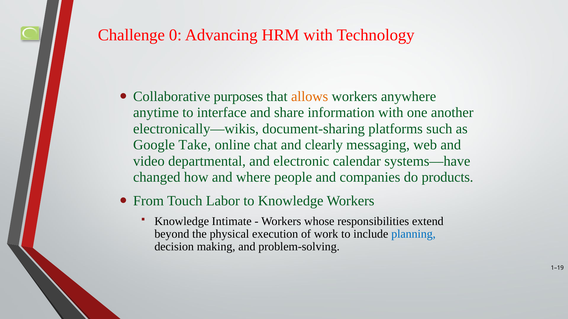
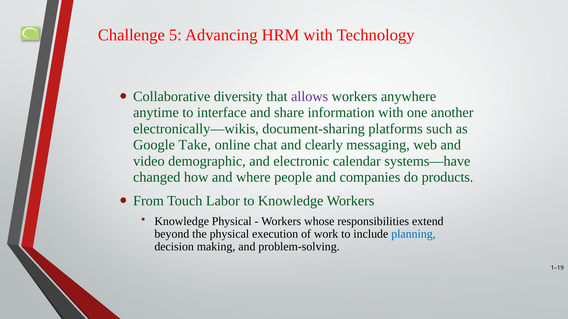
0: 0 -> 5 (175, 35)
purposes: purposes -> diversity (238, 97)
allows colour: orange -> purple (310, 97)
departmental: departmental -> demographic (207, 161)
Knowledge Intimate: Intimate -> Physical (232, 221)
